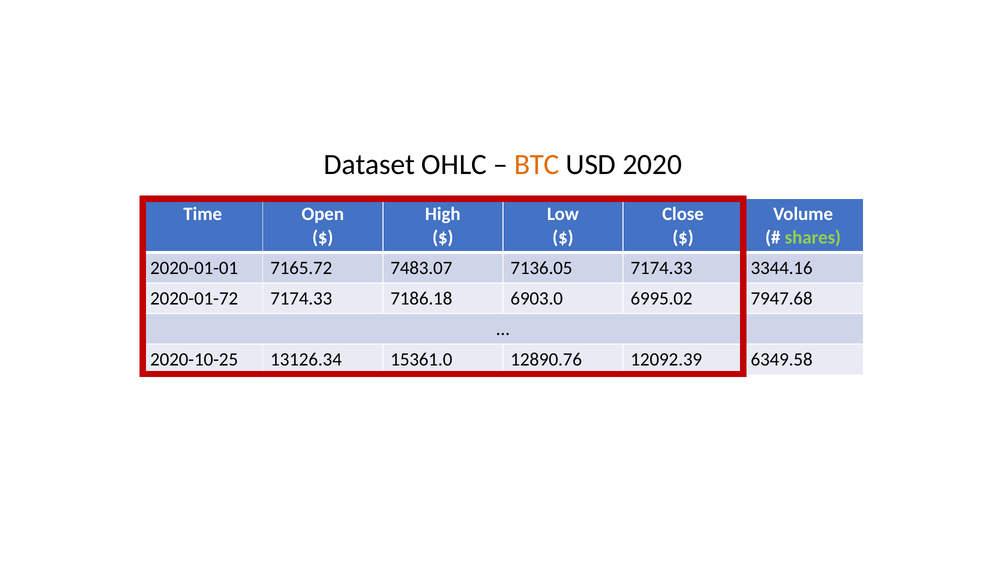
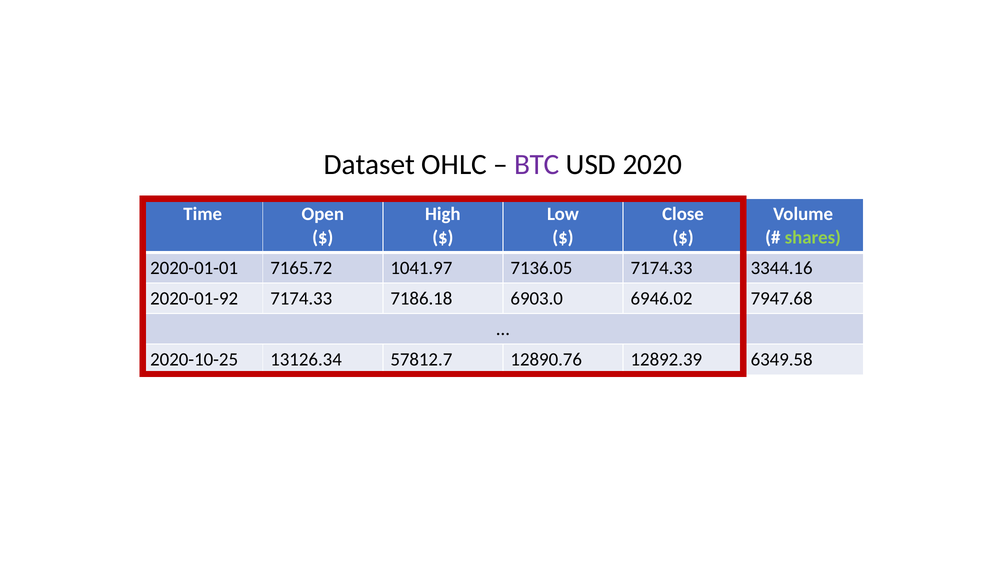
BTC colour: orange -> purple (537, 165)
7483.07: 7483.07 -> 1041.97 (421, 268)
2020-01-72: 2020-01-72 -> 2020-01-92 (194, 298)
6995.02: 6995.02 -> 6946.02 (662, 298)
15361.0: 15361.0 -> 57812.7 (421, 360)
12092.39: 12092.39 -> 12892.39 (666, 360)
